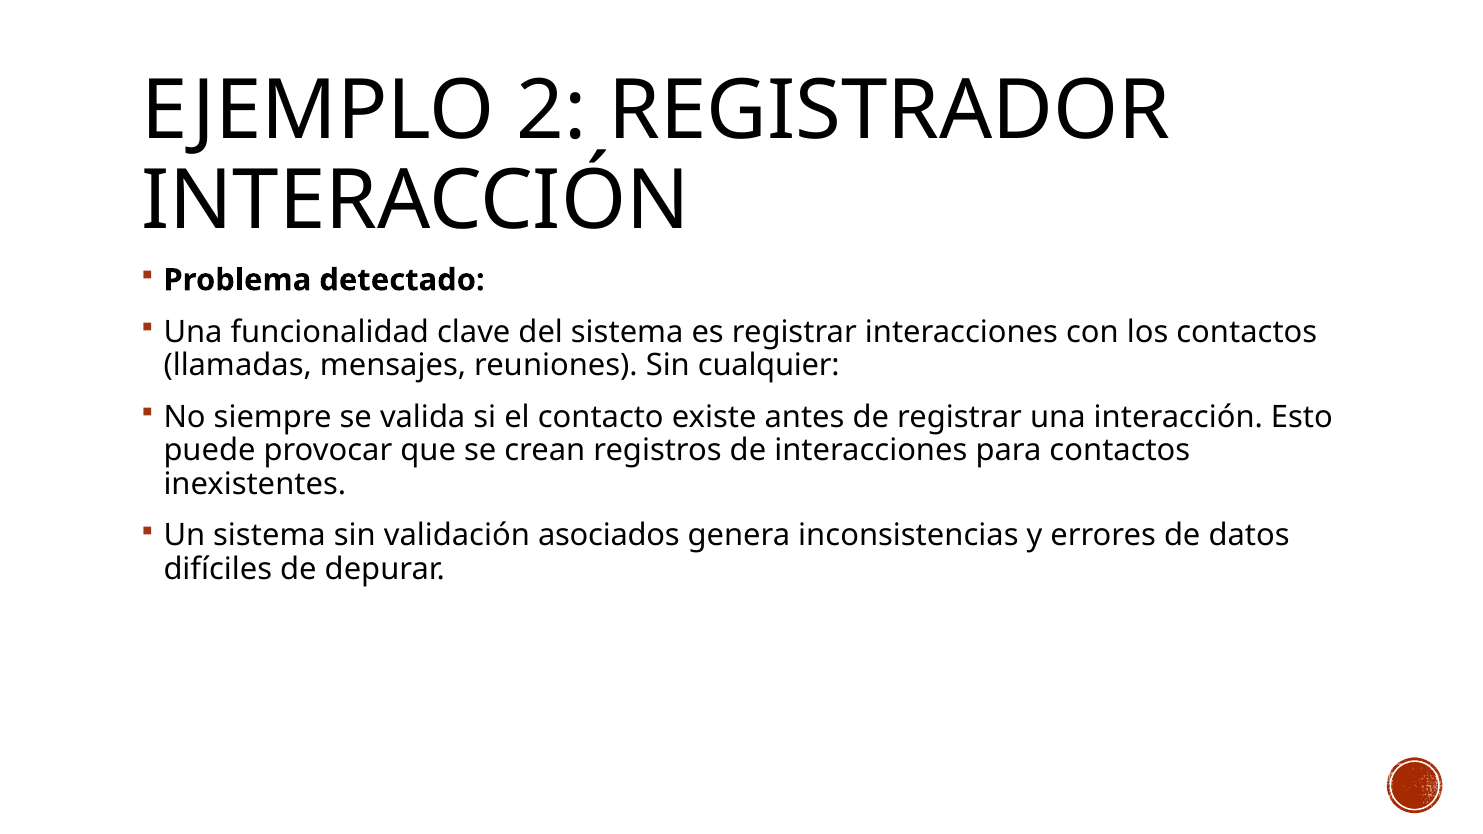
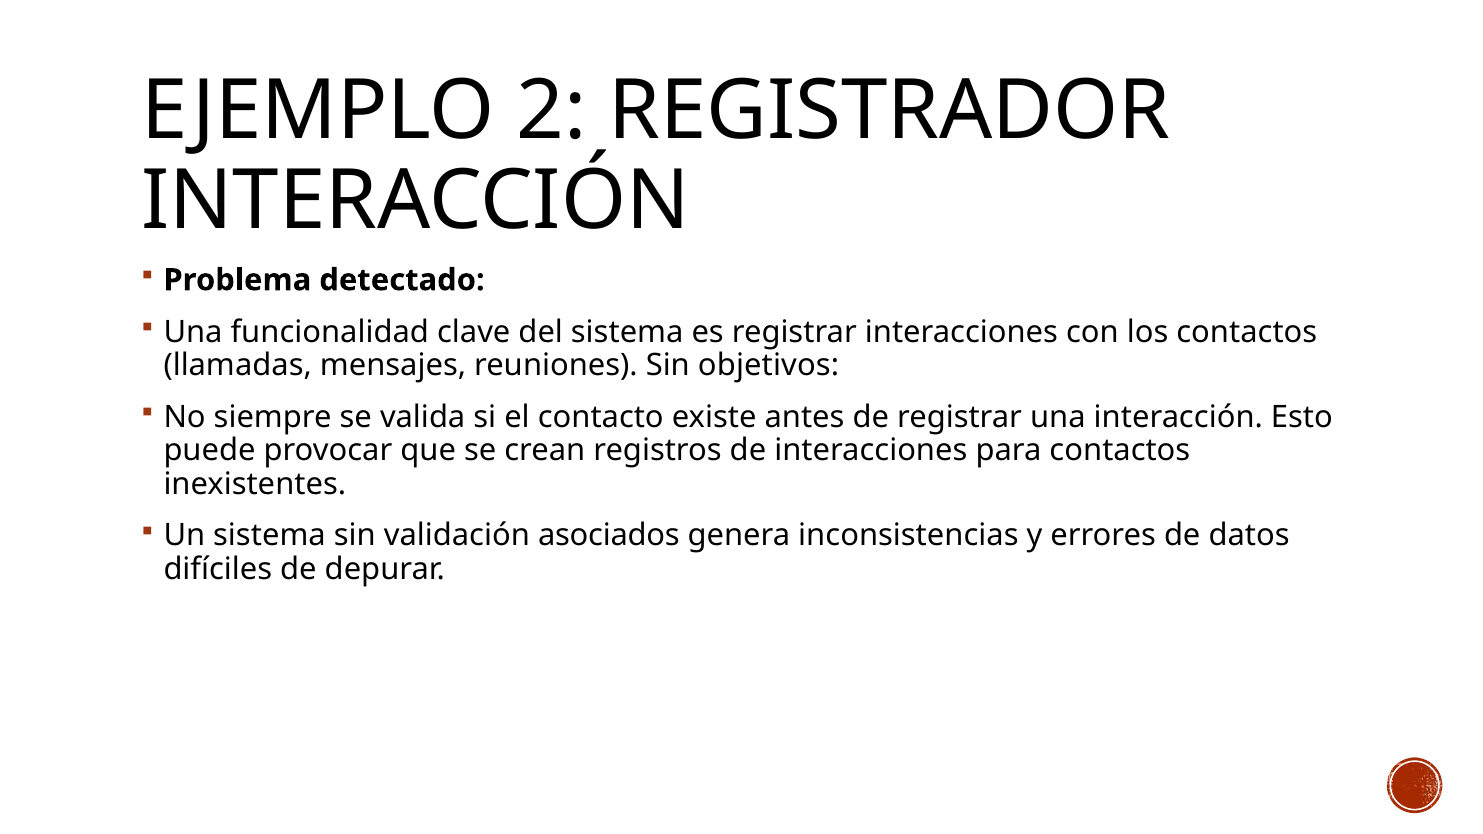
cualquier: cualquier -> objetivos (769, 365)
